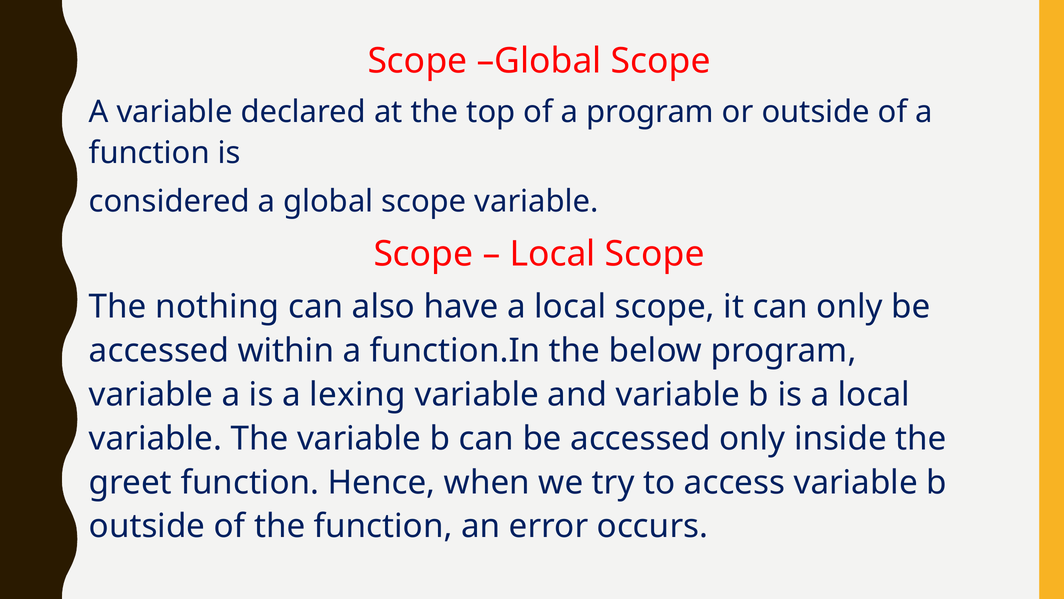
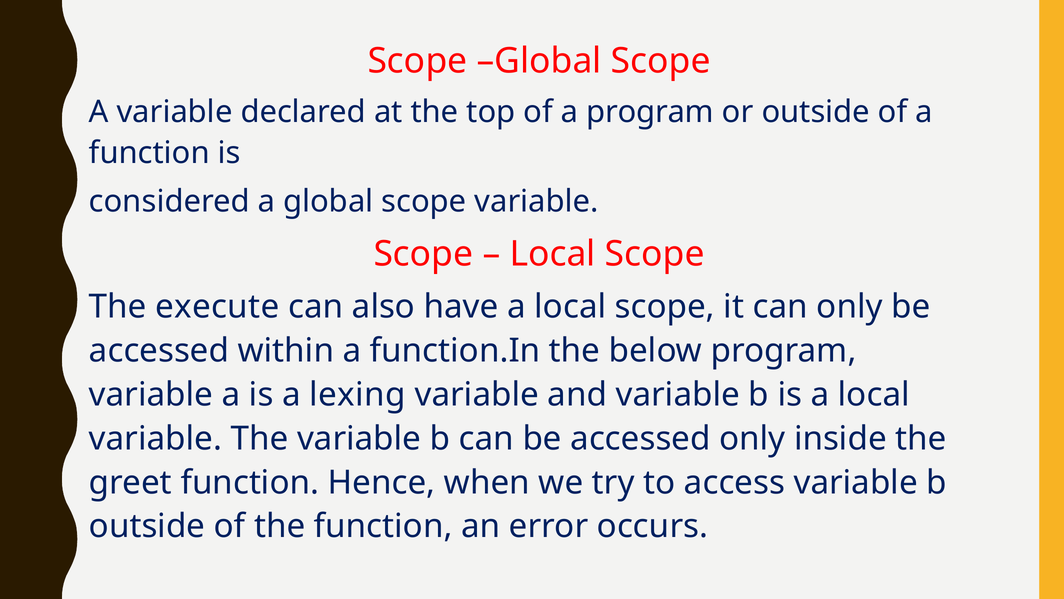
nothing: nothing -> execute (217, 307)
